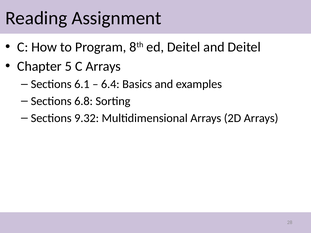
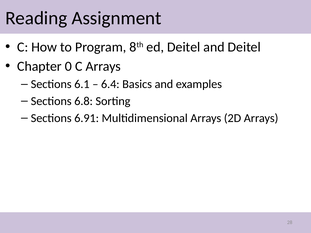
5: 5 -> 0 (68, 66)
9.32: 9.32 -> 6.91 (87, 118)
